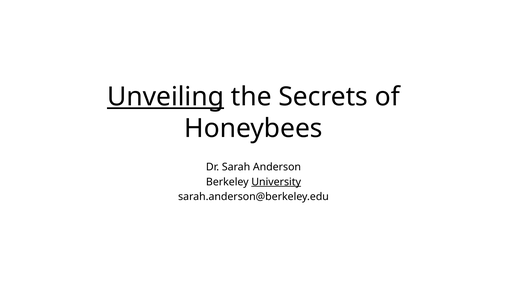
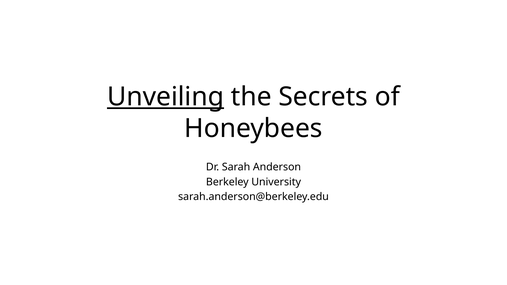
University underline: present -> none (276, 182)
